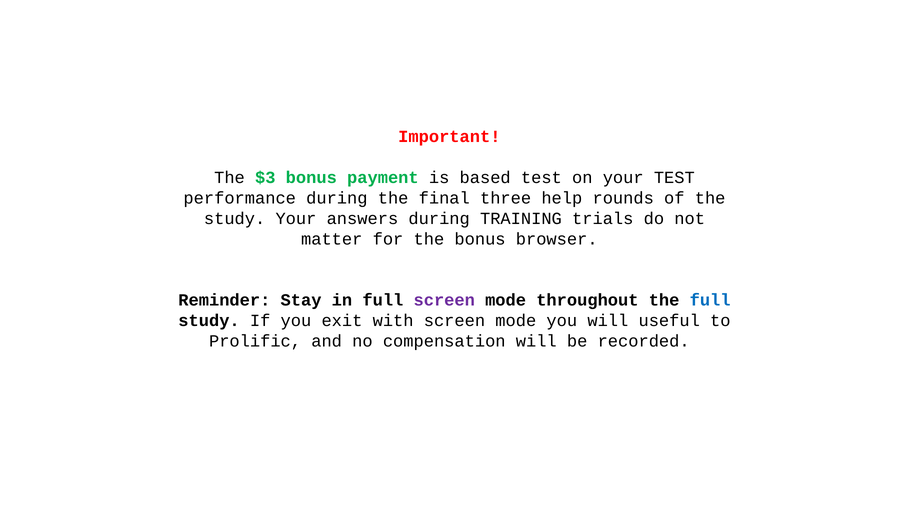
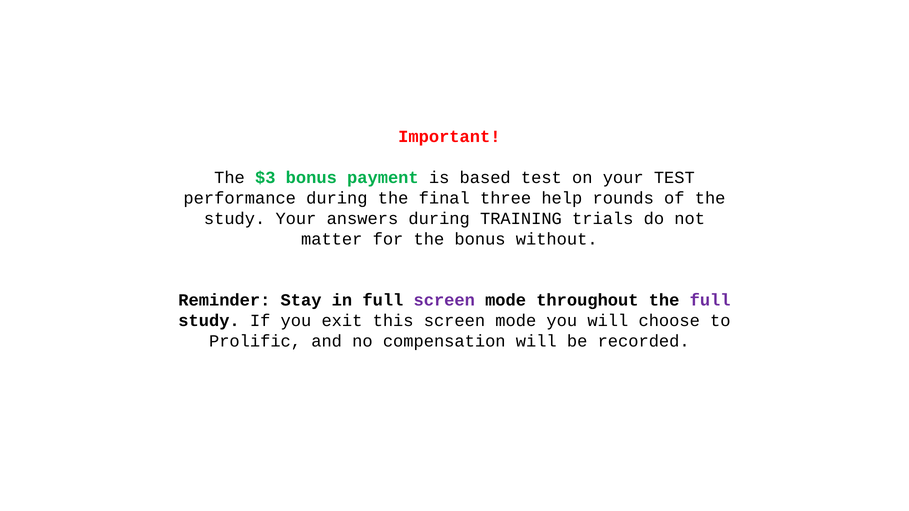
browser: browser -> without (557, 239)
full colour: blue -> purple (710, 300)
with: with -> this (393, 321)
useful: useful -> choose (669, 321)
